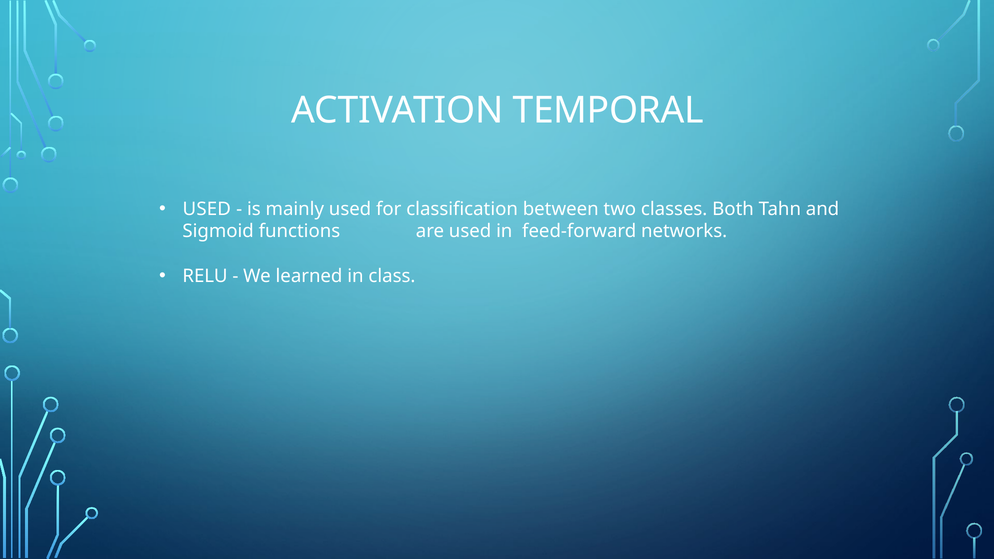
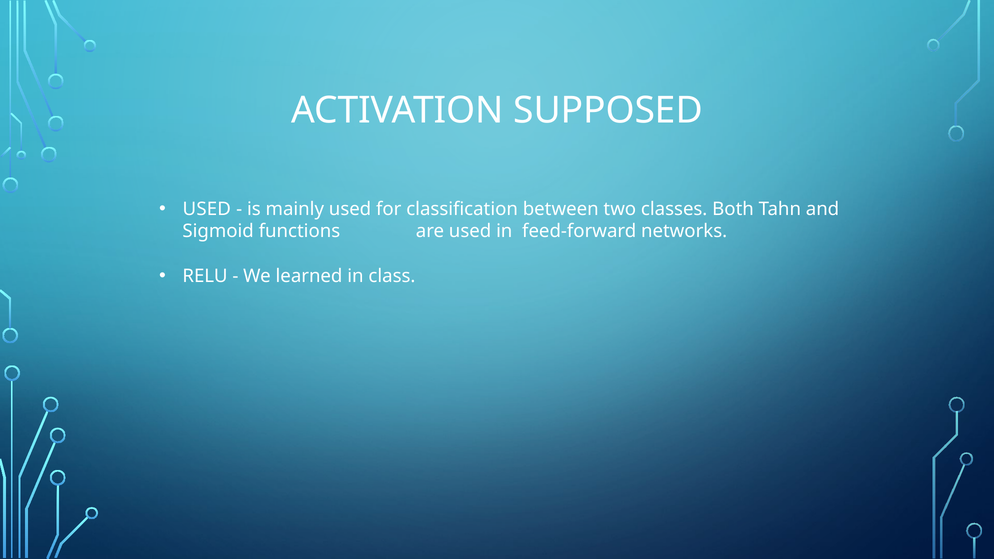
TEMPORAL: TEMPORAL -> SUPPOSED (608, 110)
